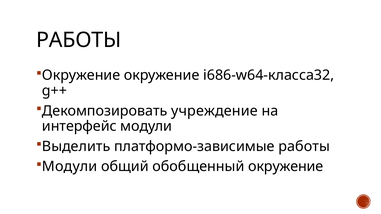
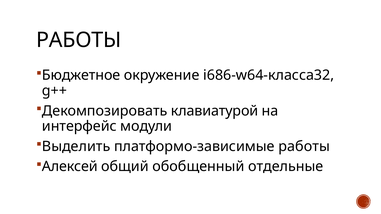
Окружение: Окружение -> Бюджетное (81, 75)
учреждение: учреждение -> клавиатурой (215, 111)
Модули: Модули -> Алексей (70, 167)
обобщенный окружение: окружение -> отдельные (286, 167)
